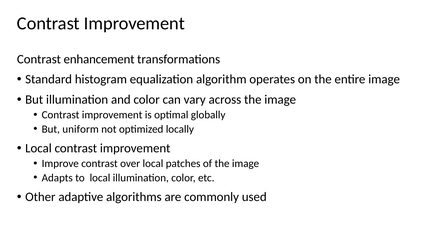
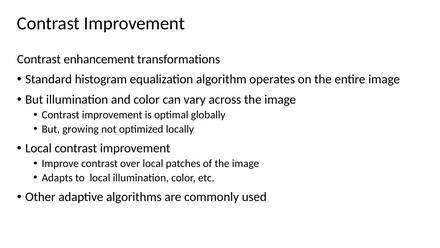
uniform: uniform -> growing (81, 129)
